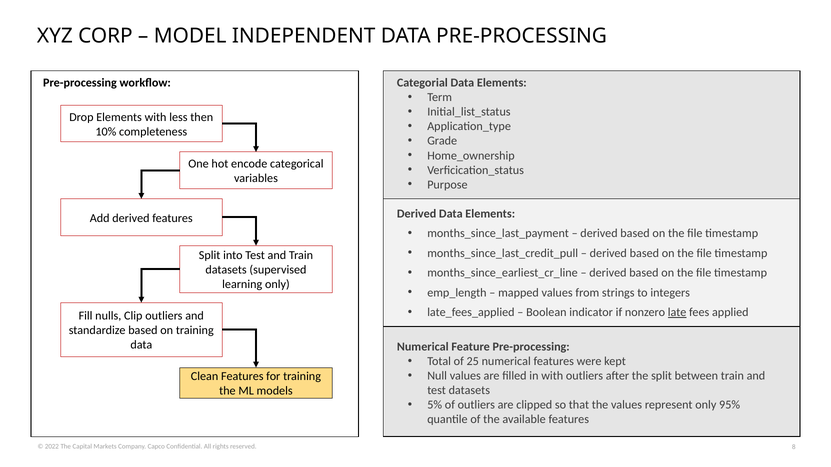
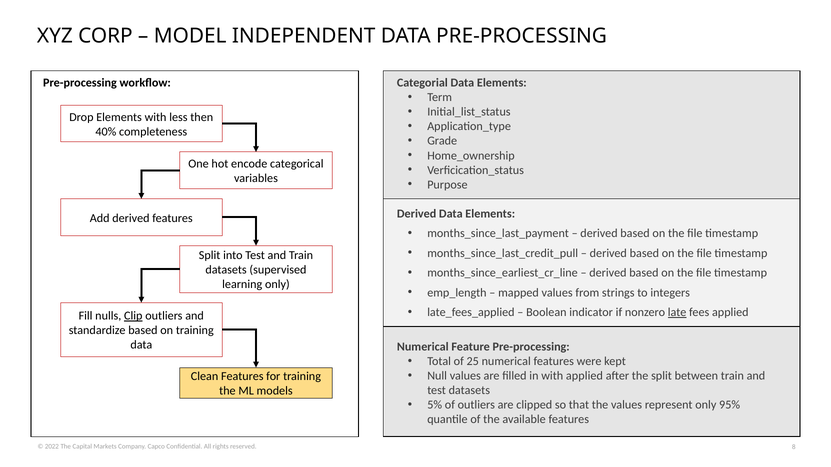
10%: 10% -> 40% (106, 132)
Clip underline: none -> present (133, 316)
with outliers: outliers -> applied (584, 376)
